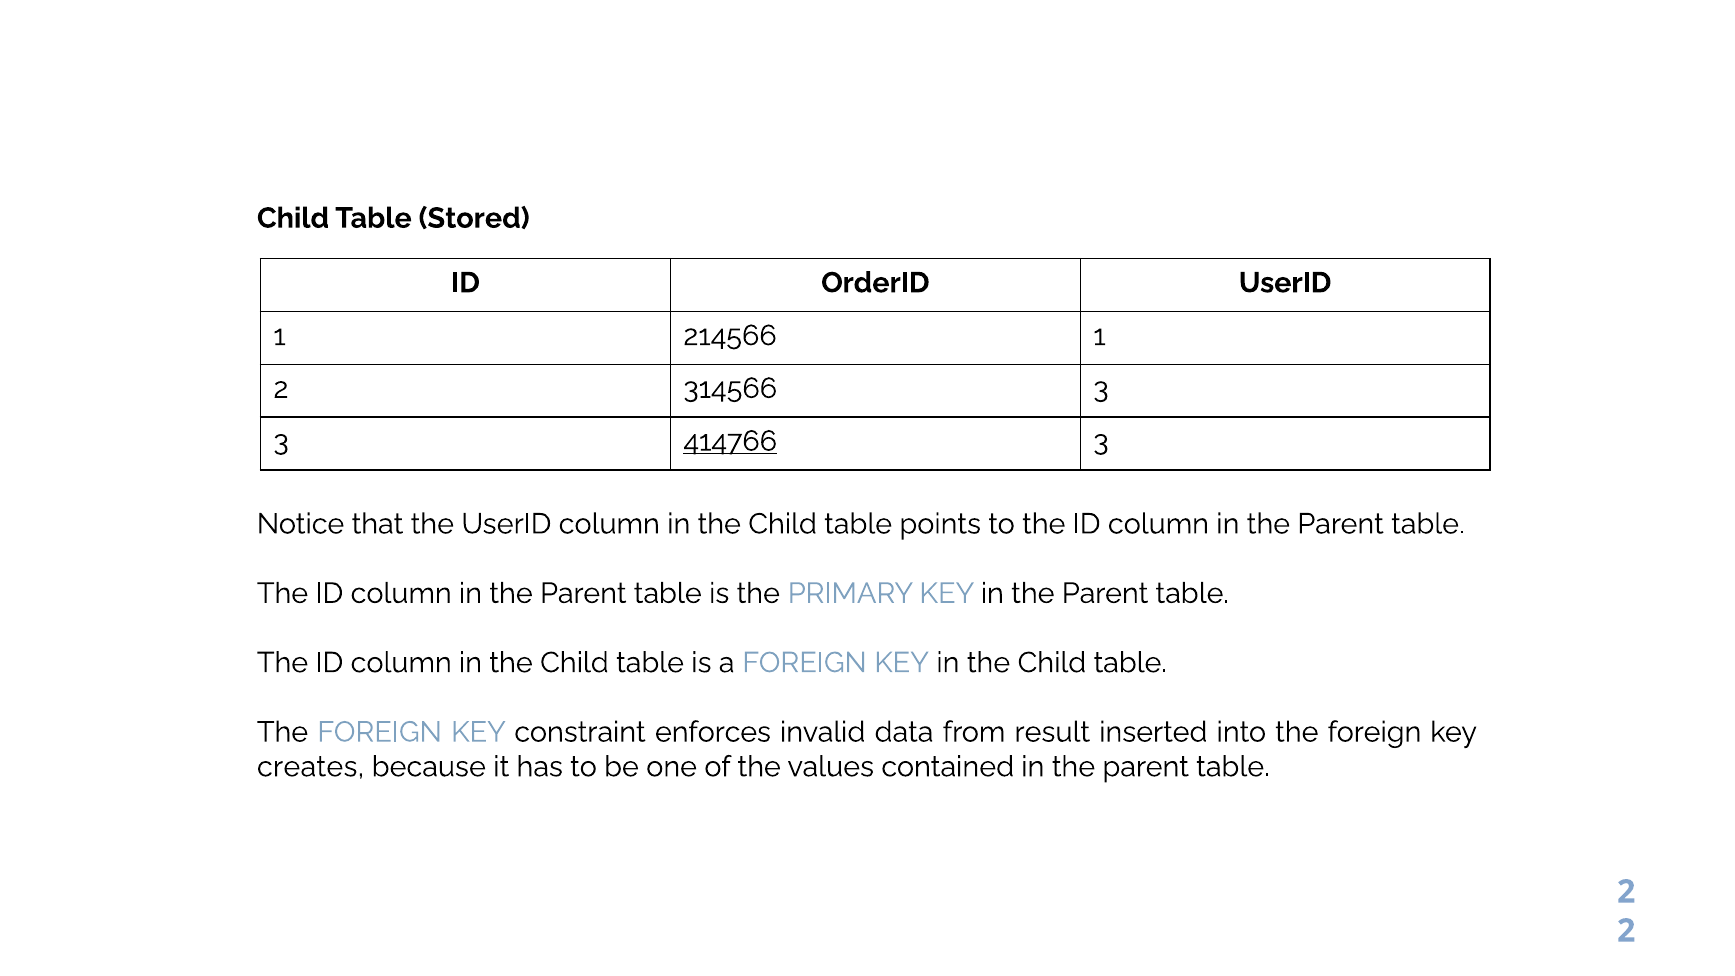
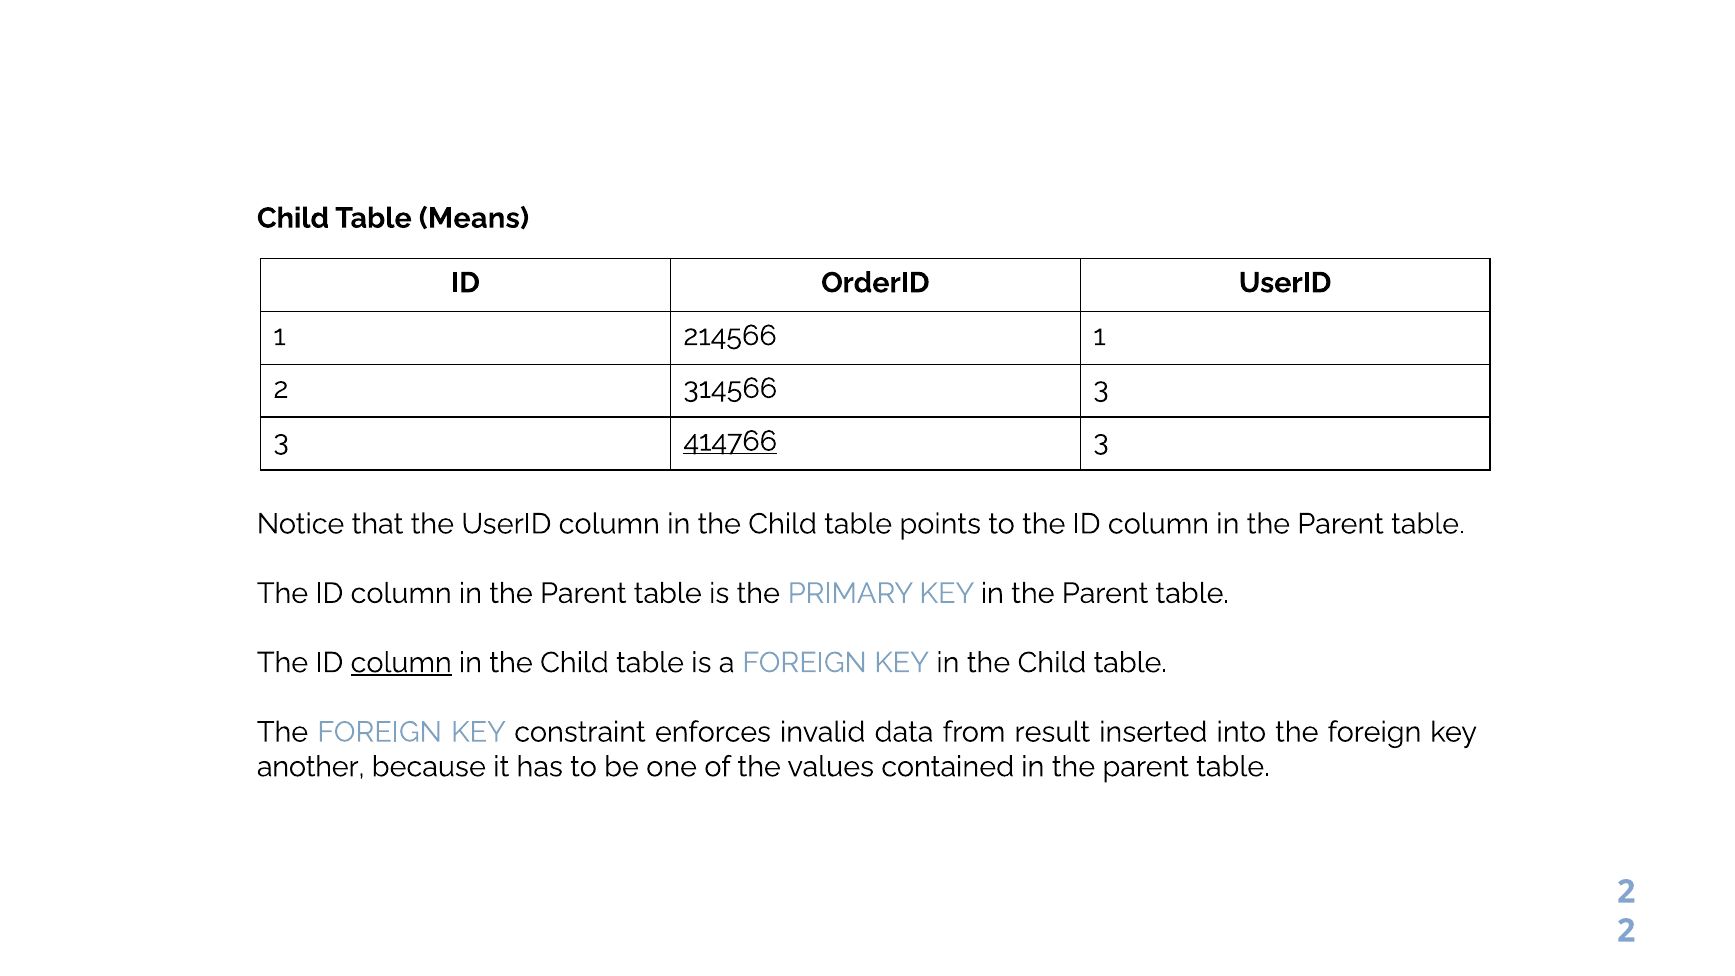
Stored: Stored -> Means (474, 218)
column underline: none -> present (401, 663)
creates: creates -> another (311, 767)
